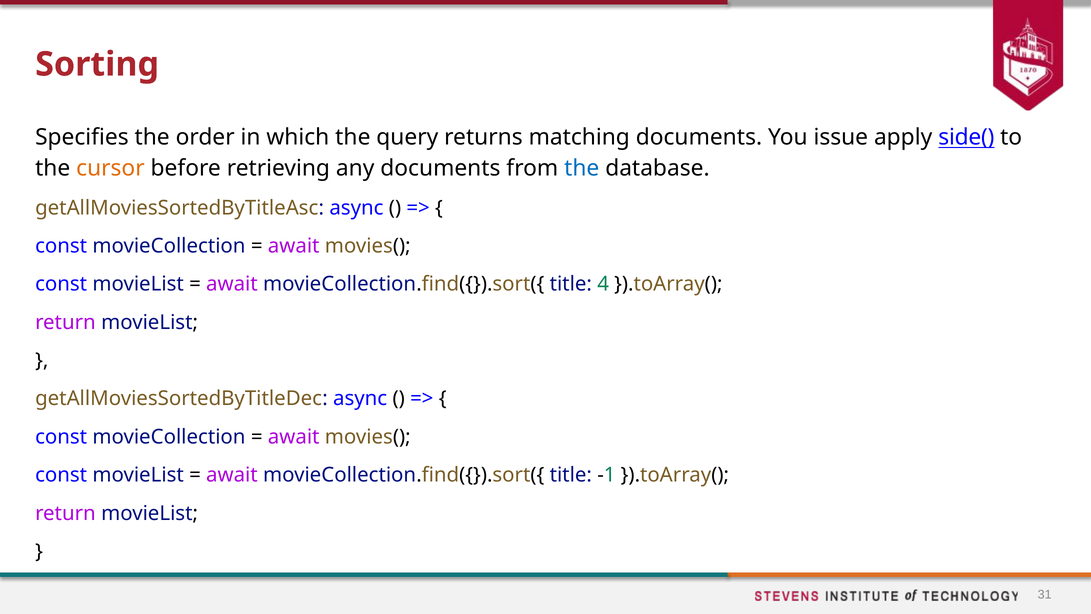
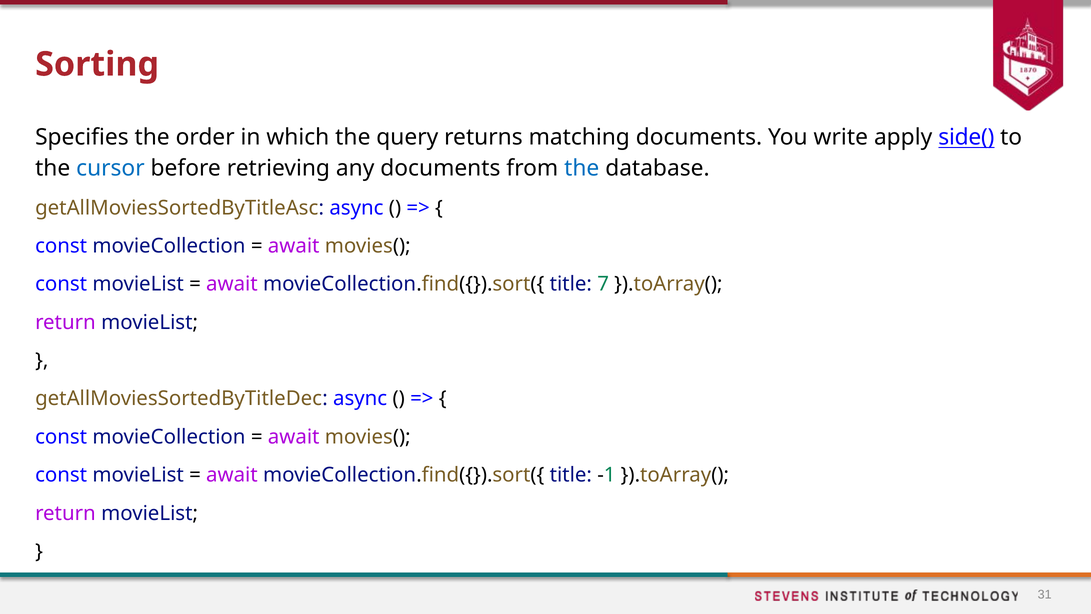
issue: issue -> write (841, 137)
cursor colour: orange -> blue (110, 168)
4: 4 -> 7 (603, 284)
